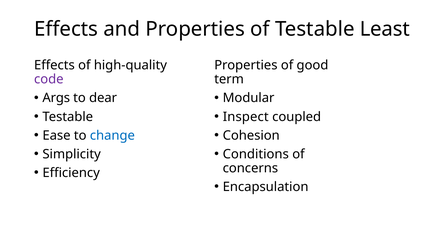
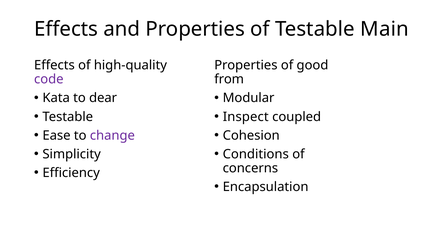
Least: Least -> Main (385, 29)
term: term -> from (229, 79)
Args: Args -> Kata (56, 98)
change colour: blue -> purple (112, 136)
